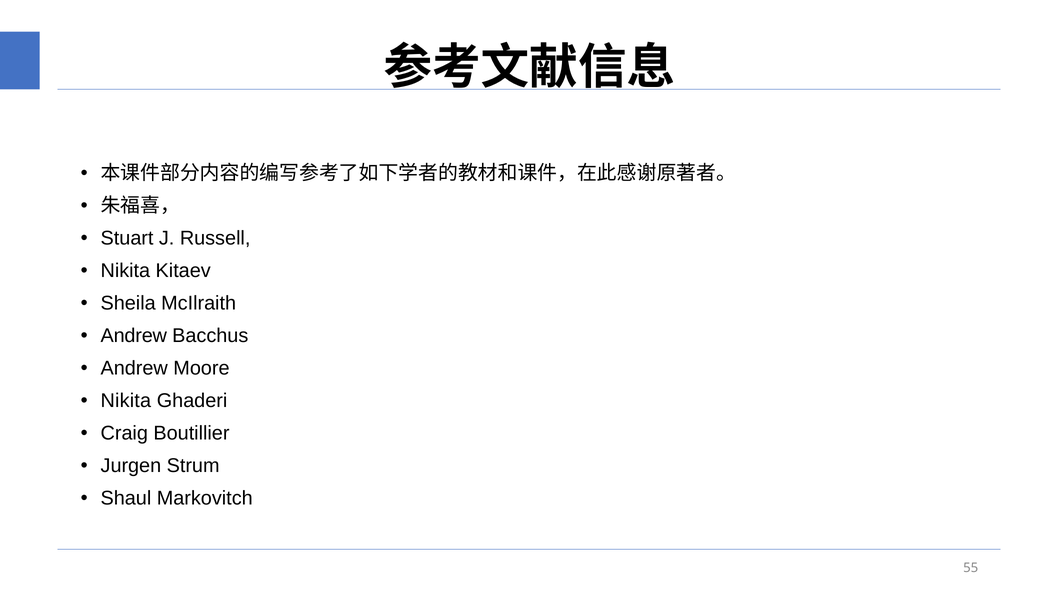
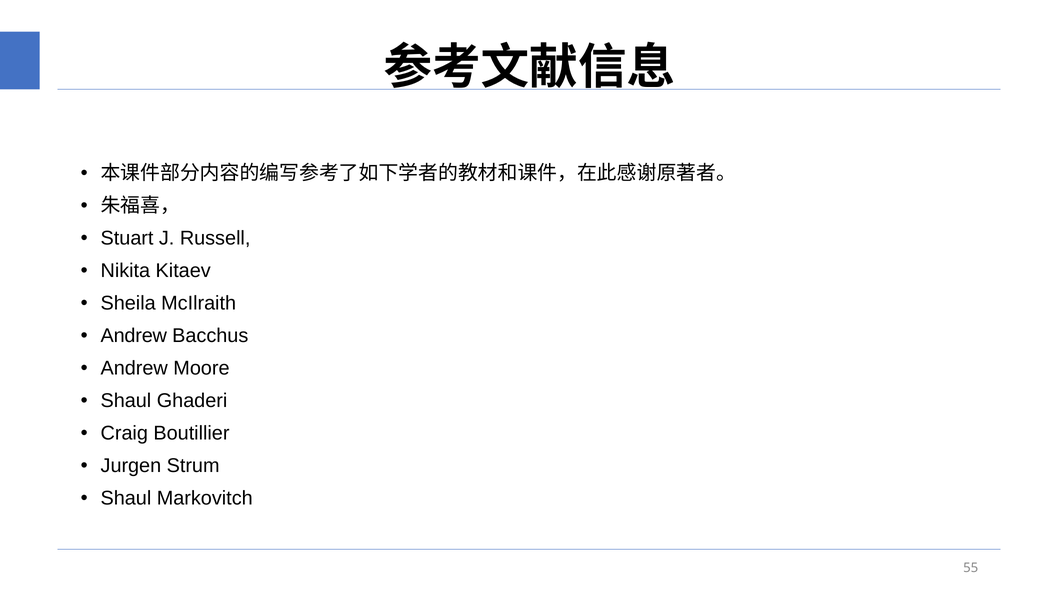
Nikita: Nikita -> Shaul (126, 401)
